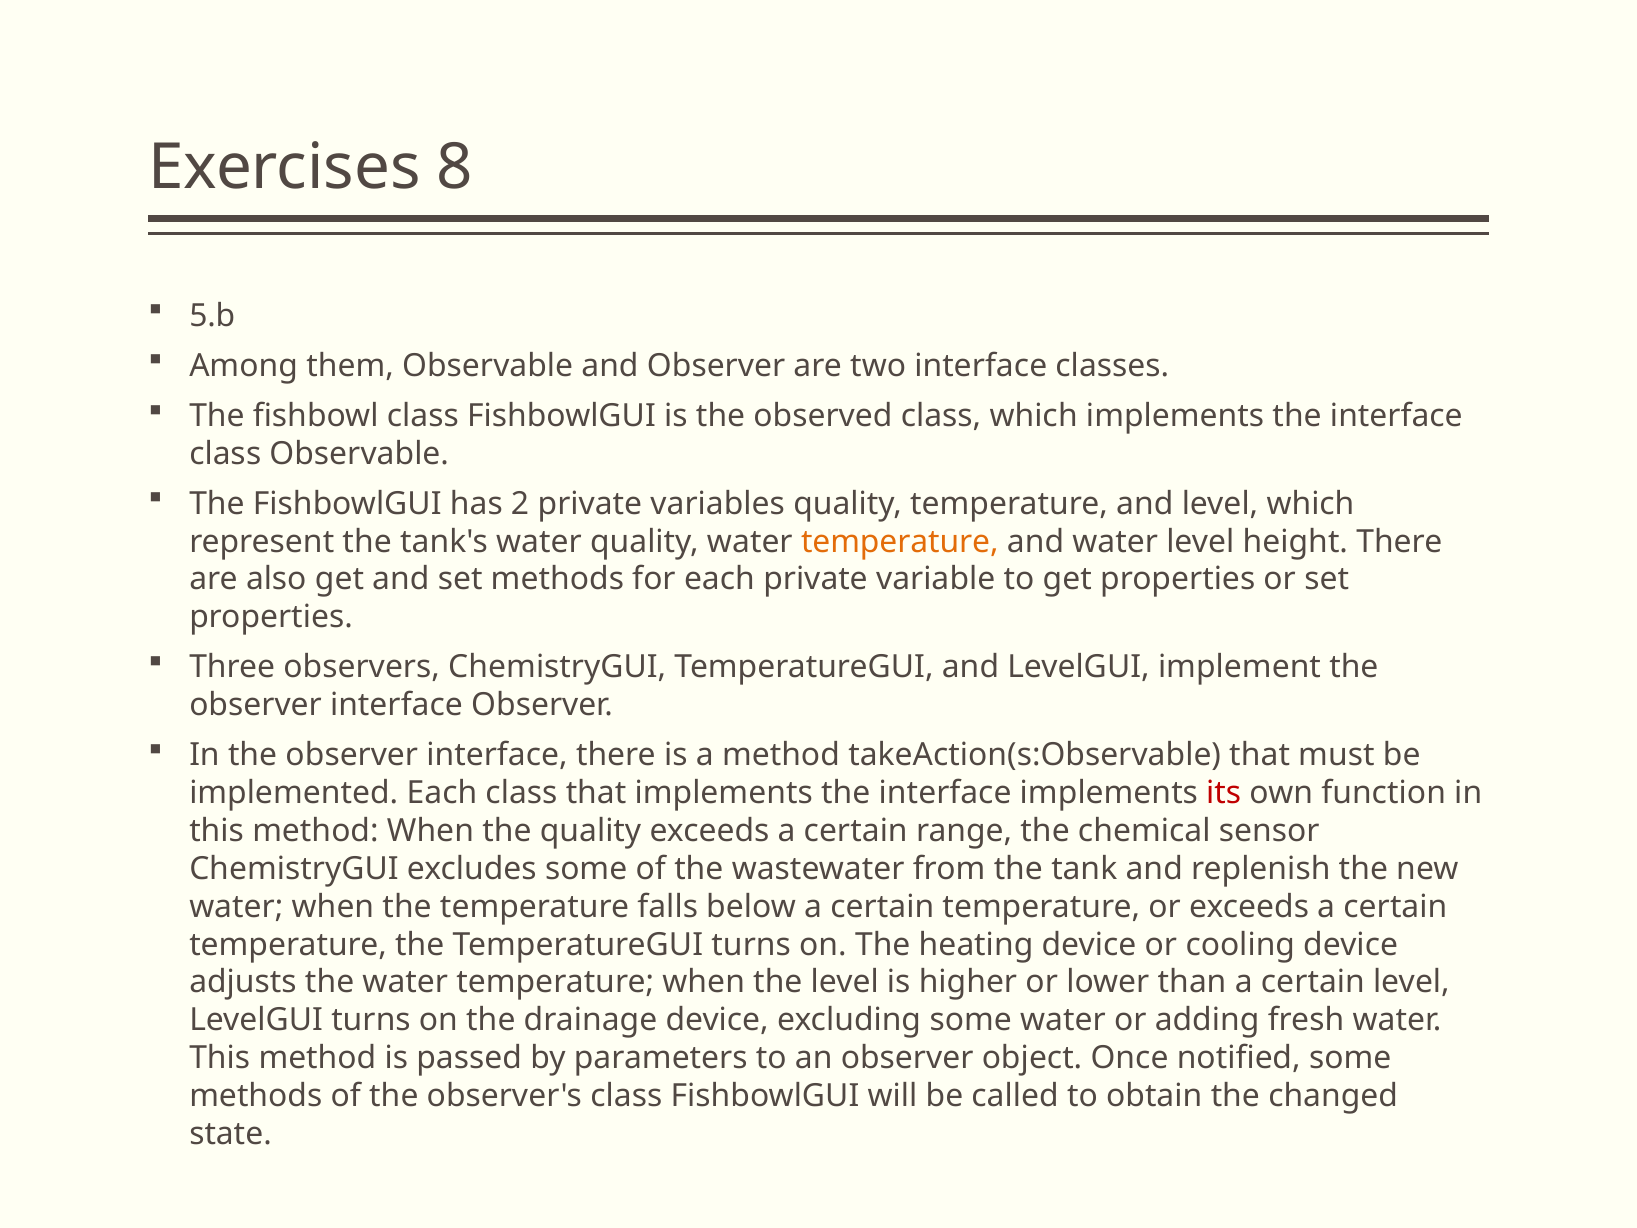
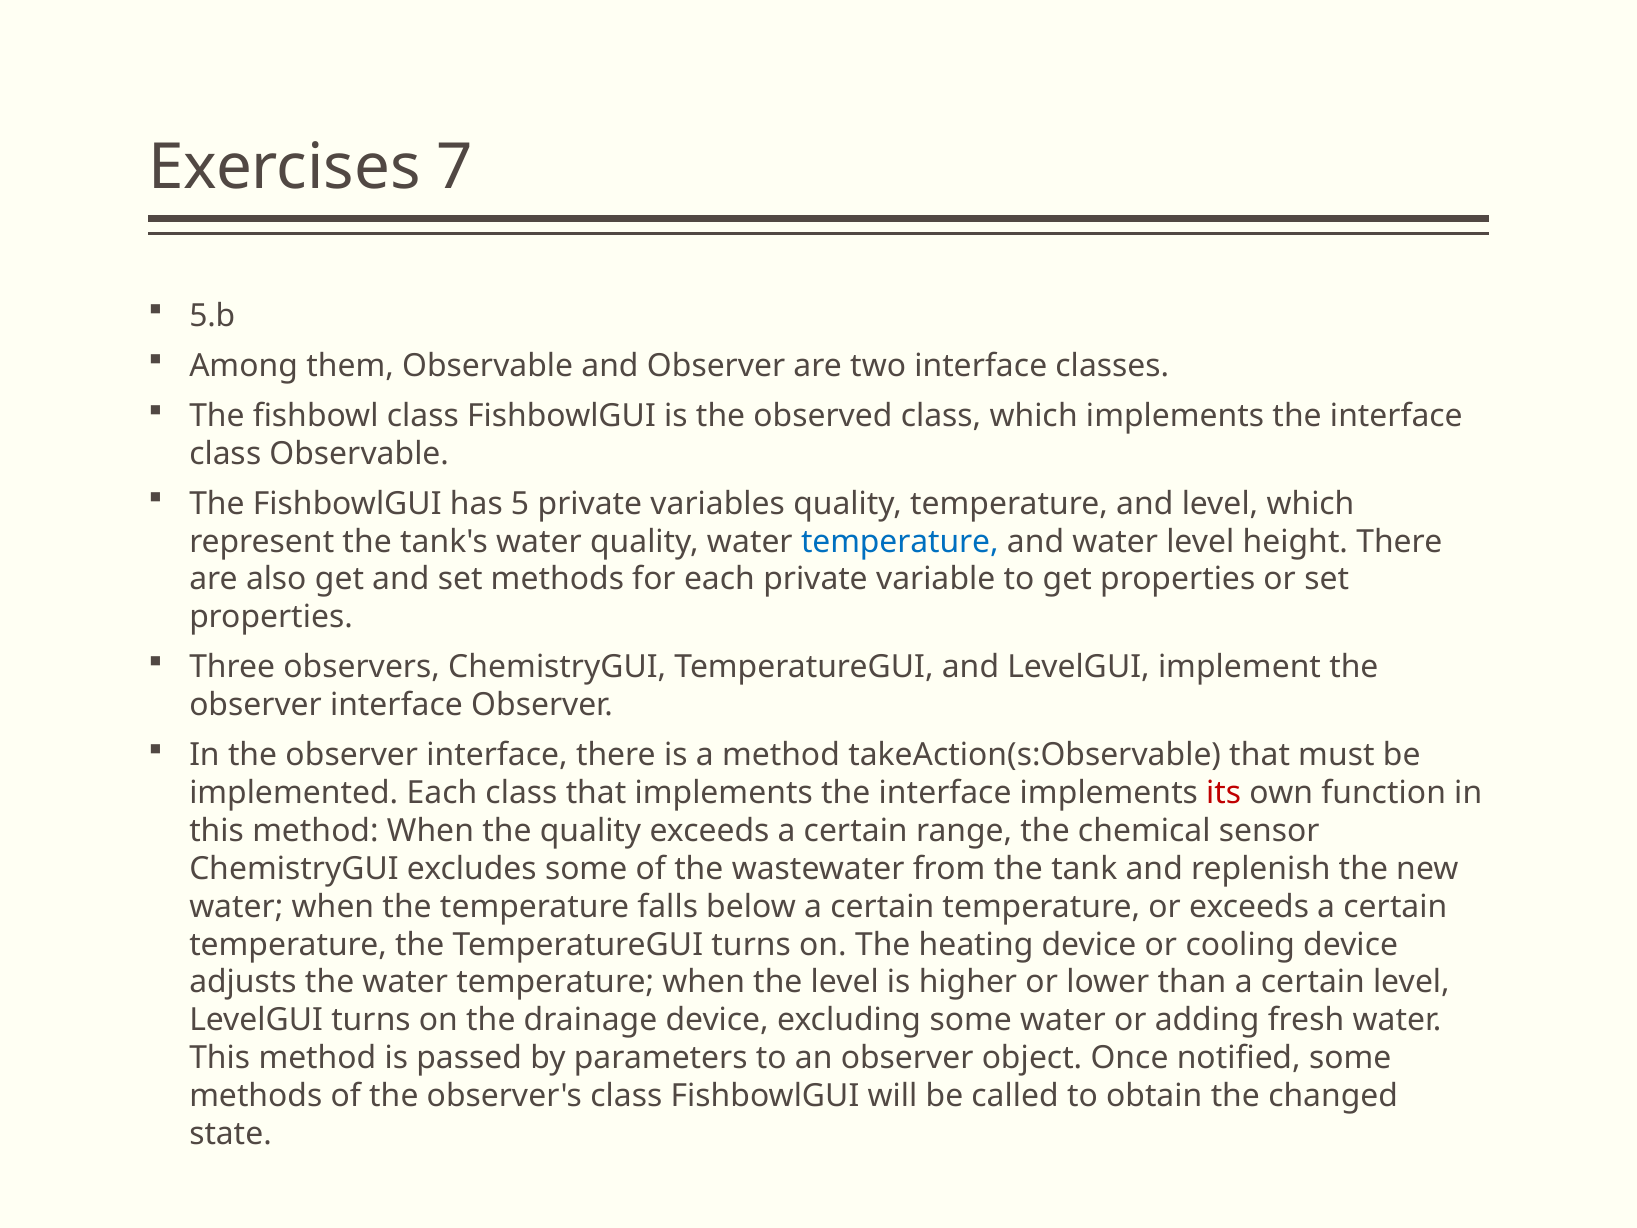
8: 8 -> 7 (455, 167)
2: 2 -> 5 (520, 504)
temperature colour: orange -> blue (900, 541)
